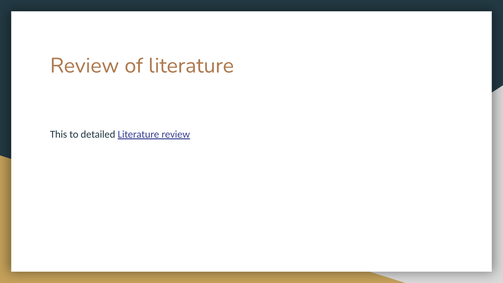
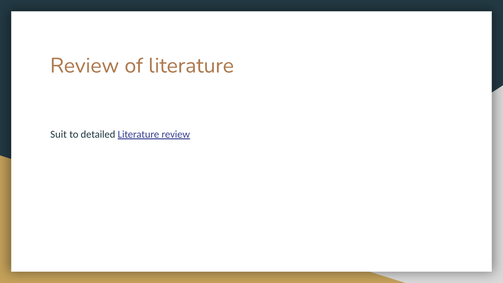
This: This -> Suit (59, 134)
